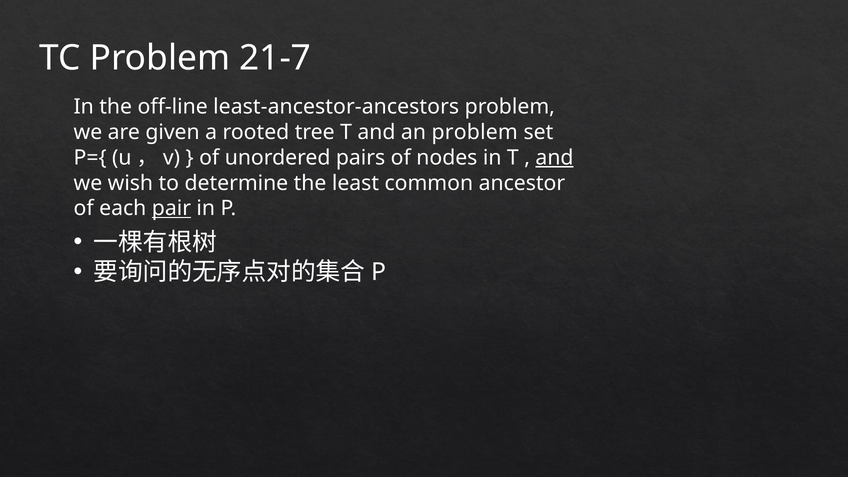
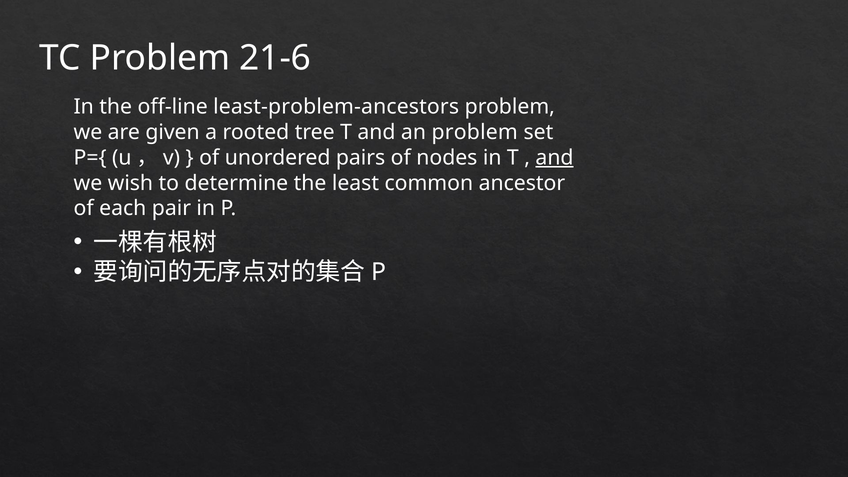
21-7: 21-7 -> 21-6 (275, 58)
least-ancestor-ancestors: least-ancestor-ancestors -> least-problem-ancestors (336, 107)
pair underline: present -> none (171, 208)
